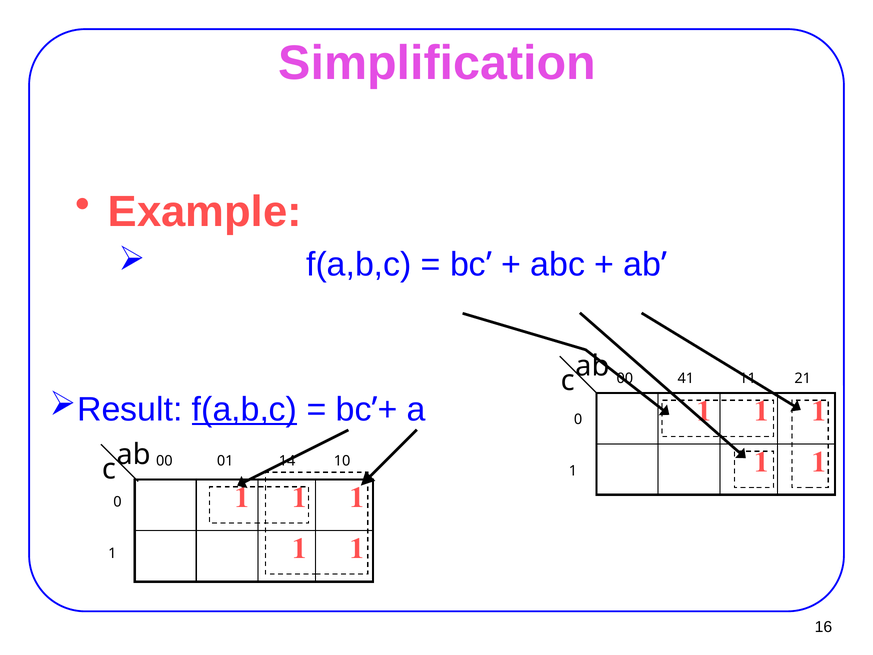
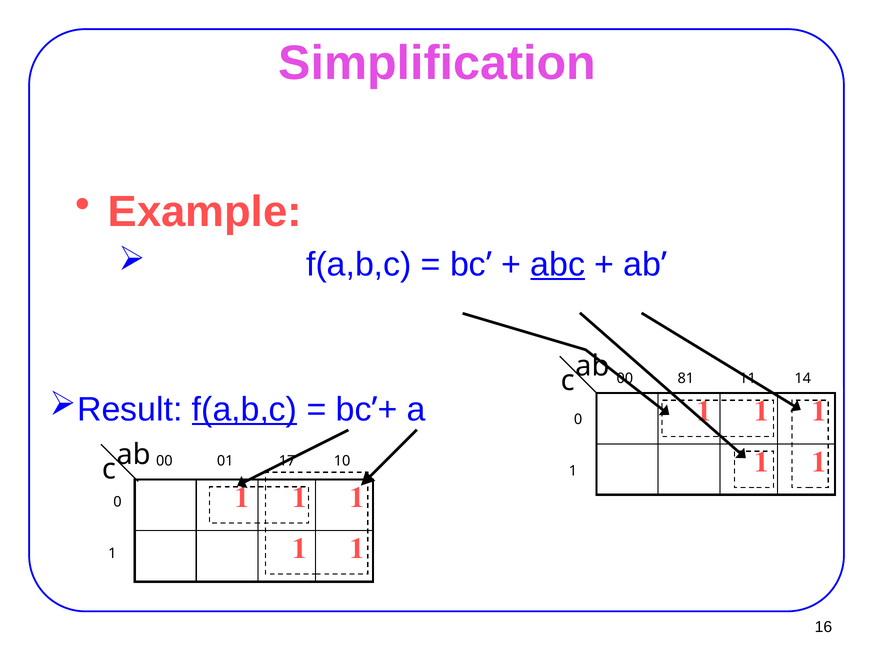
abc underline: none -> present (558, 264)
41: 41 -> 81 (686, 378)
21: 21 -> 14 (803, 378)
14: 14 -> 17 (287, 461)
